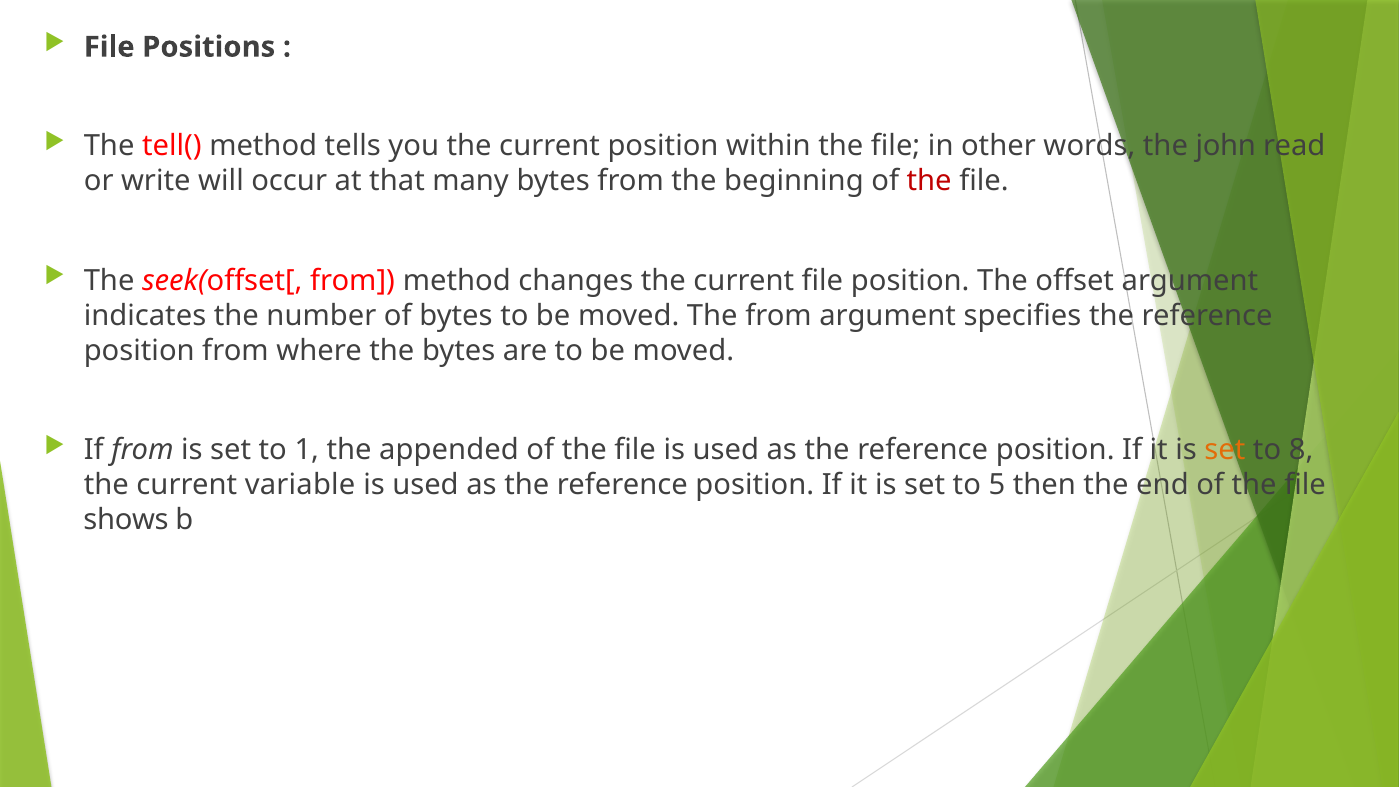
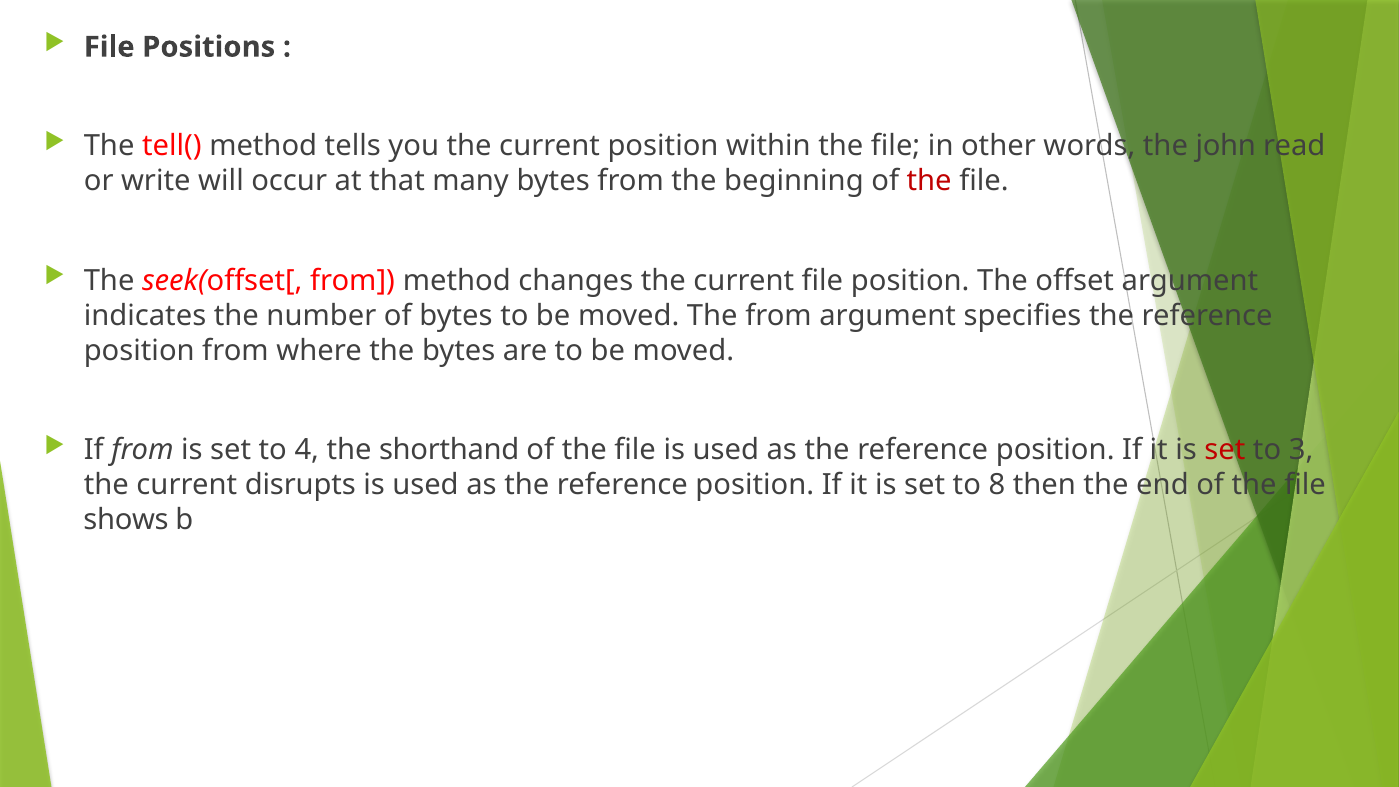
1: 1 -> 4 (307, 450)
appended: appended -> shorthand (449, 450)
set colour: orange -> red (1225, 450)
8: 8 -> 3 (1301, 450)
variable: variable -> disrupts (300, 485)
5: 5 -> 8 (997, 485)
